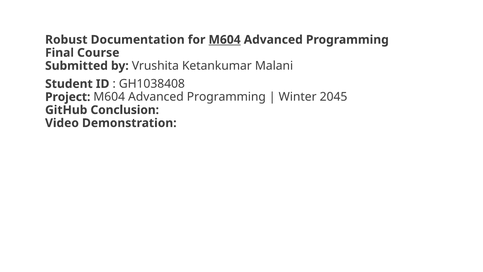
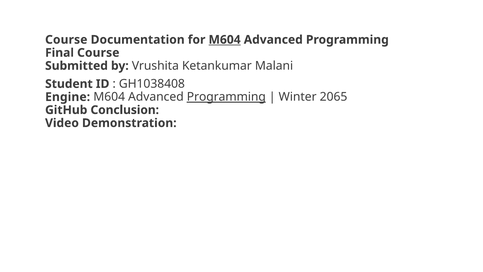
Robust: Robust -> Course (66, 40)
Project: Project -> Engine (68, 97)
Programming underline: none -> present (226, 97)
2045: 2045 -> 2065 (334, 97)
